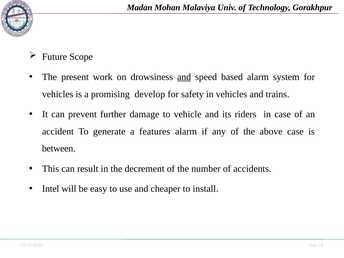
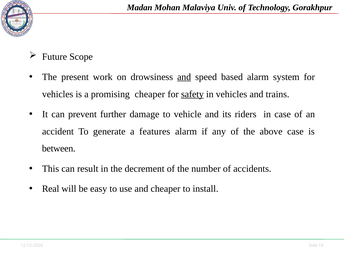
promising develop: develop -> cheaper (150, 94)
safety underline: none -> present (192, 94)
Intel: Intel -> Real (51, 189)
